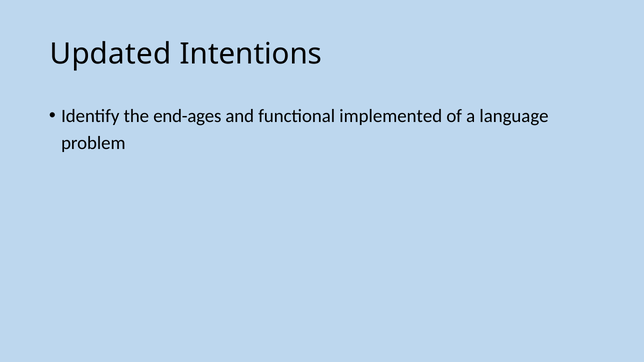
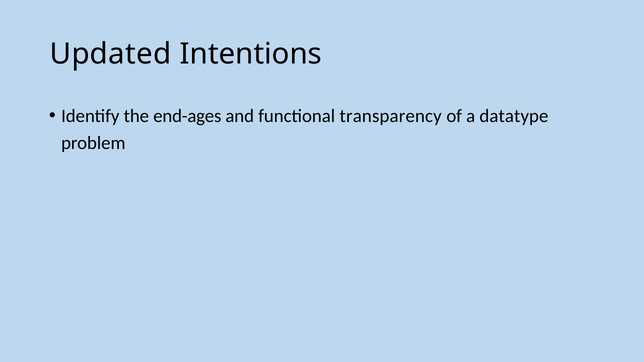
implemented: implemented -> transparency (391, 116)
language: language -> datatype (514, 116)
